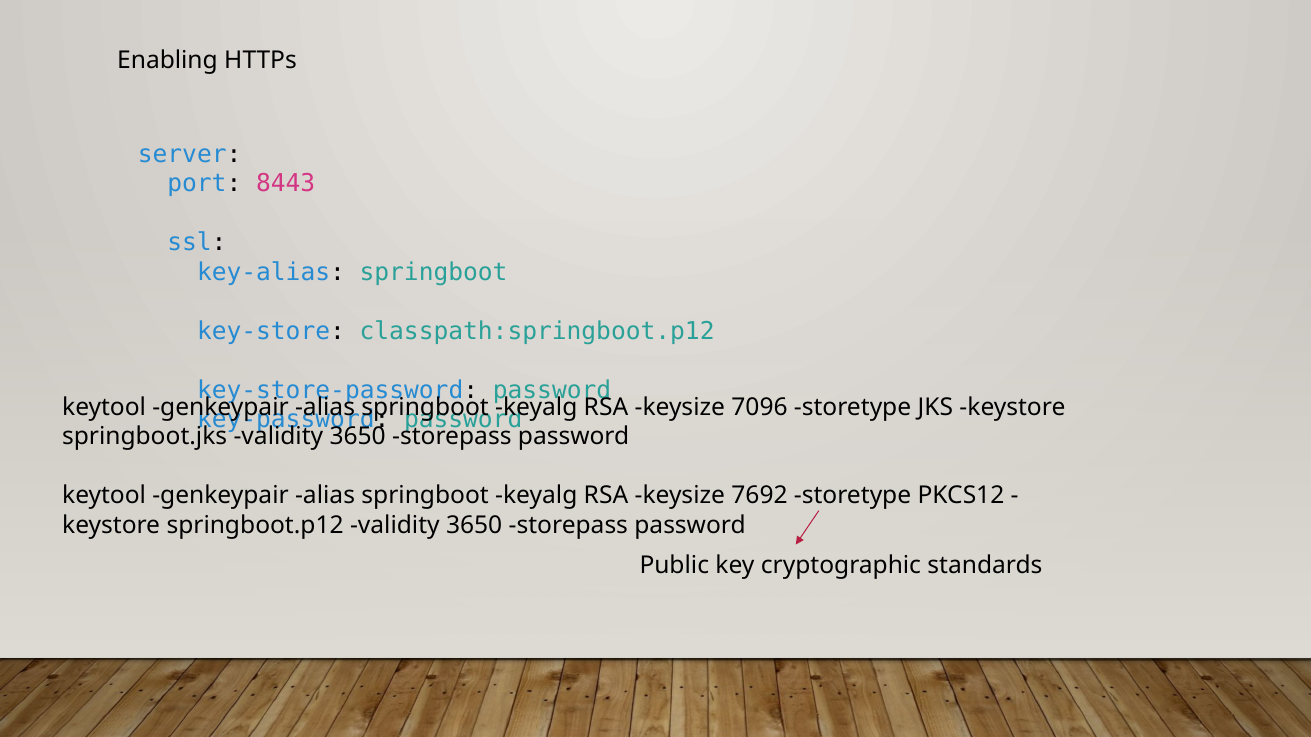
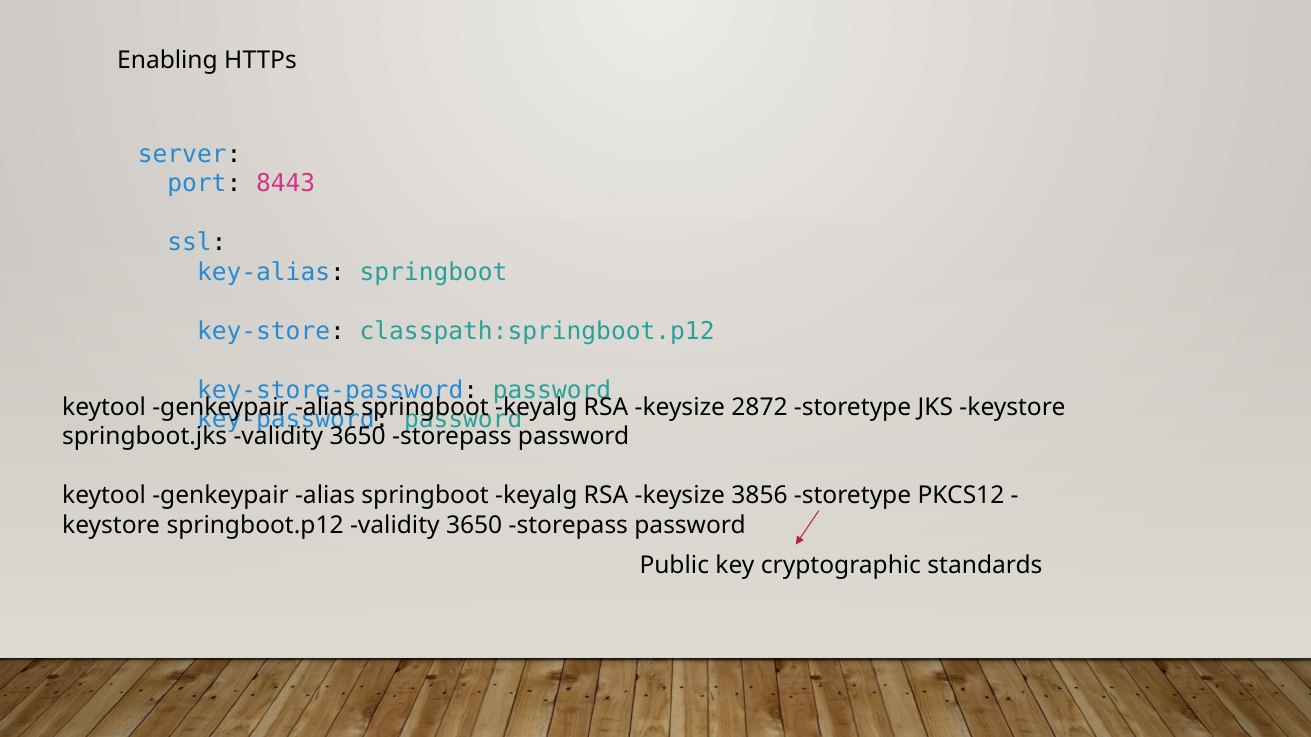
7096: 7096 -> 2872 (760, 407)
7692: 7692 -> 3856 (760, 496)
